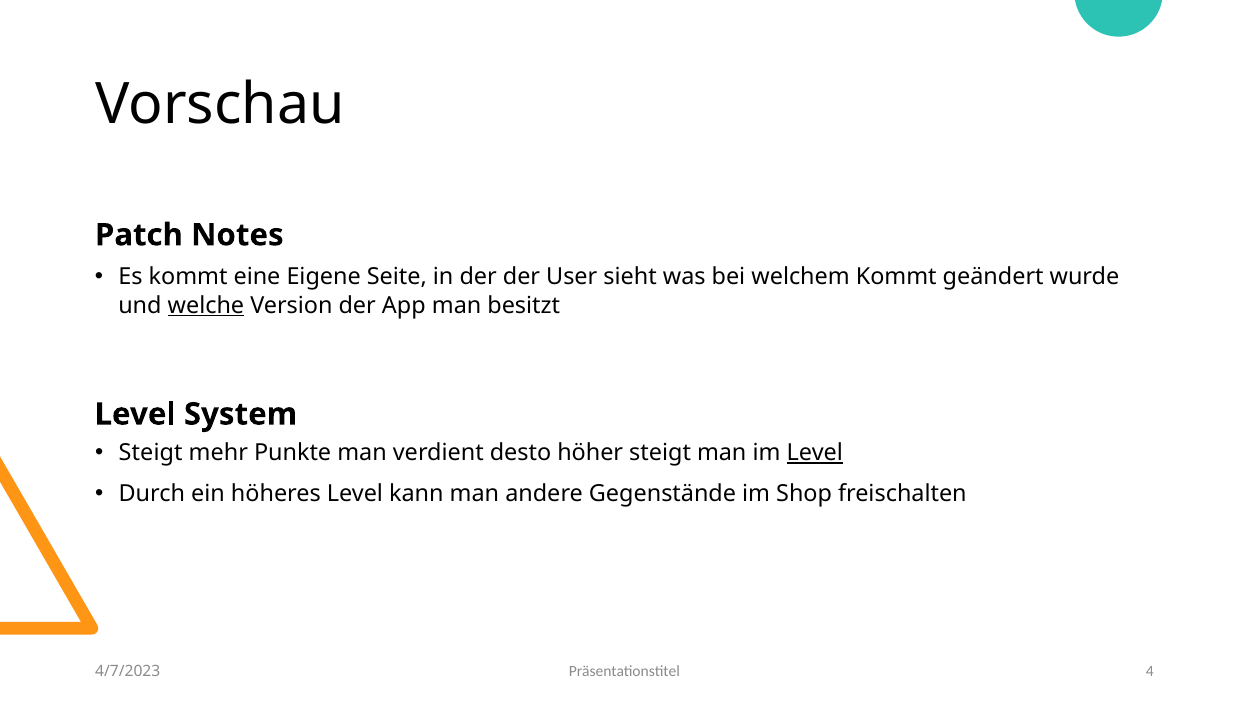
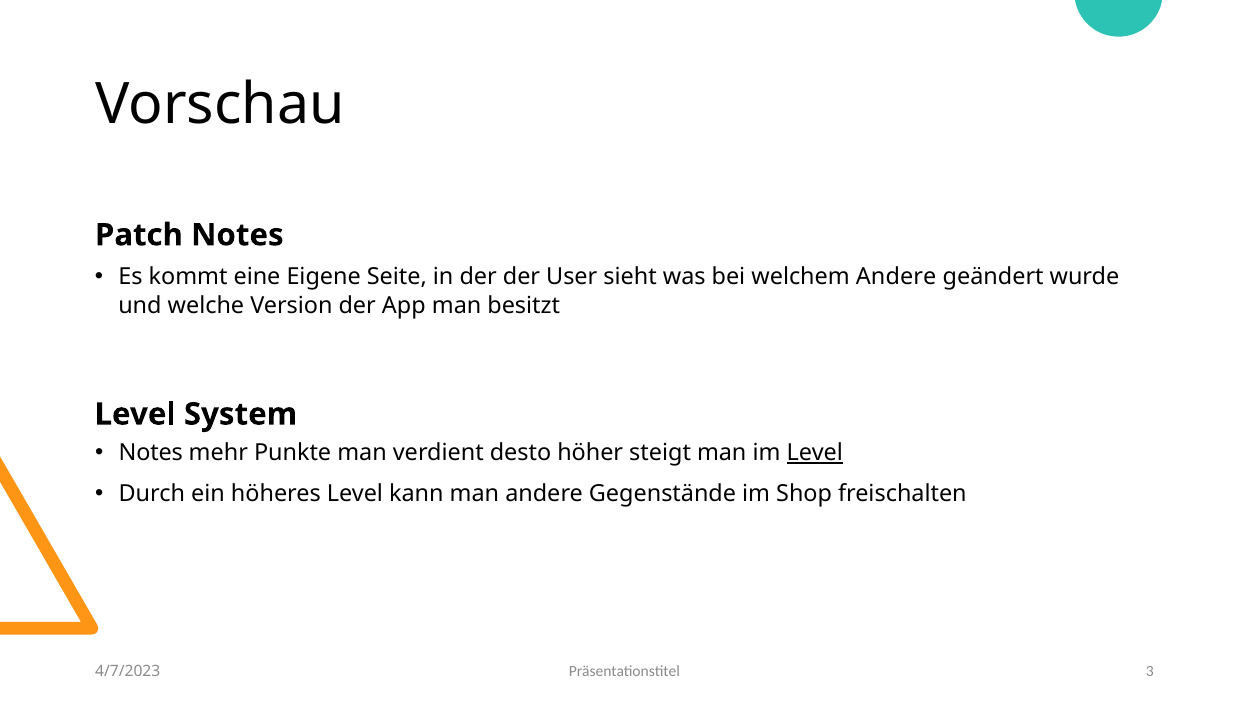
welchem Kommt: Kommt -> Andere (896, 277)
welche underline: present -> none (206, 305)
Steigt: Steigt -> Notes (151, 453)
4: 4 -> 3 (1150, 671)
